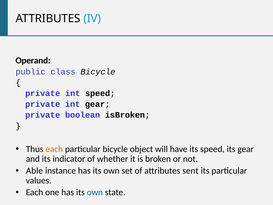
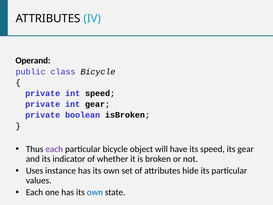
each colour: orange -> purple (54, 149)
Able: Able -> Uses (35, 171)
sent: sent -> hide (190, 171)
